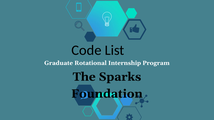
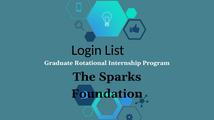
Code: Code -> Login (87, 50)
